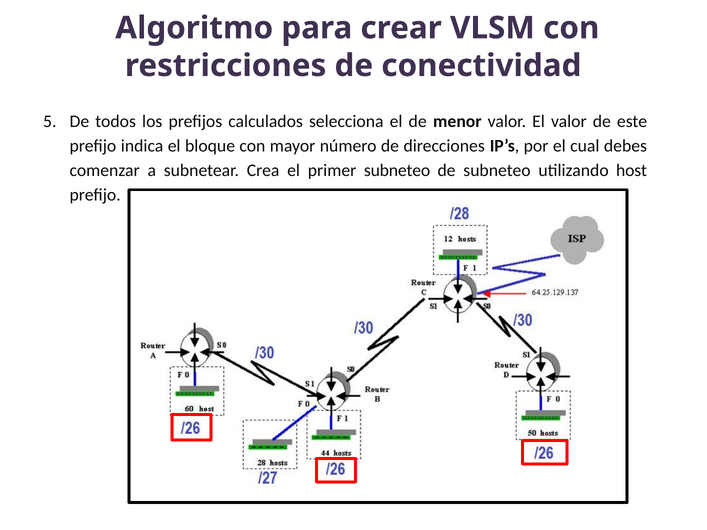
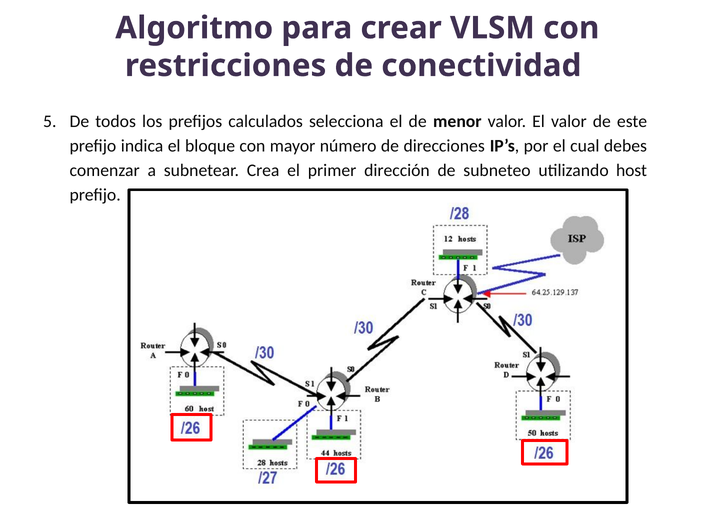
primer subneteo: subneteo -> dirección (397, 171)
